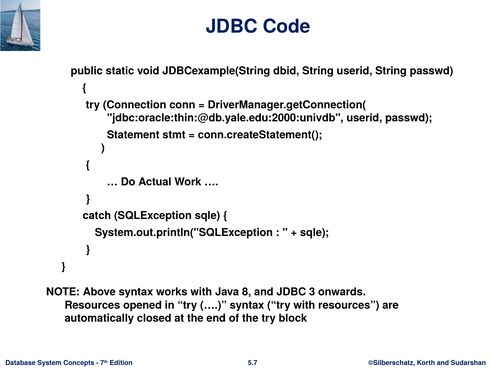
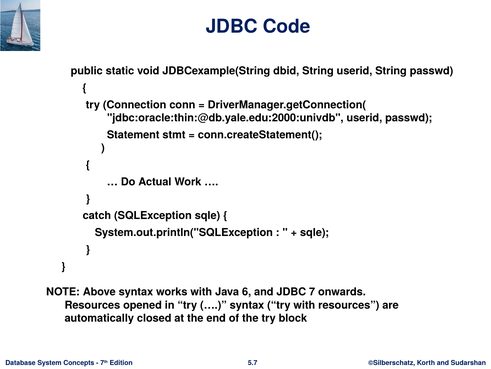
8: 8 -> 6 (247, 291)
3: 3 -> 7 (312, 291)
